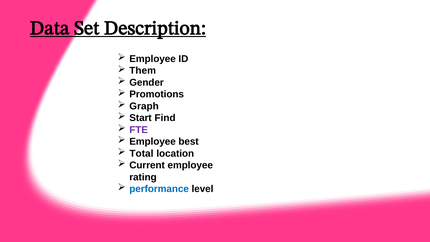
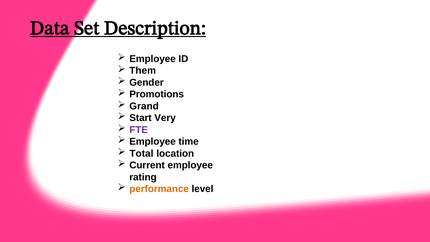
Graph: Graph -> Grand (144, 106)
Find: Find -> Very (165, 118)
best: best -> time (189, 142)
performance colour: blue -> orange (159, 189)
